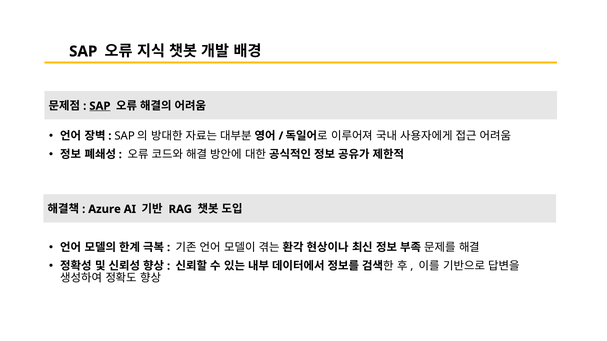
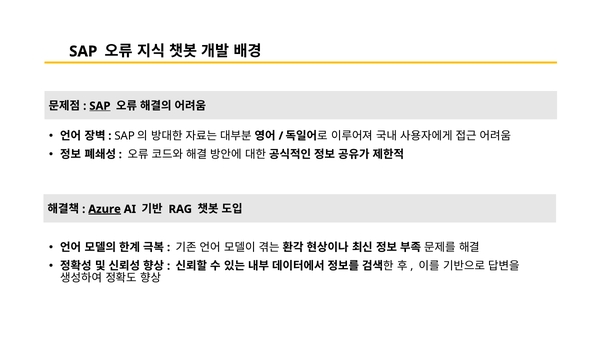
Azure underline: none -> present (105, 209)
